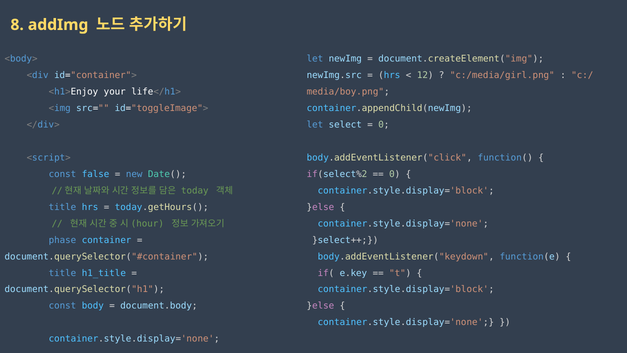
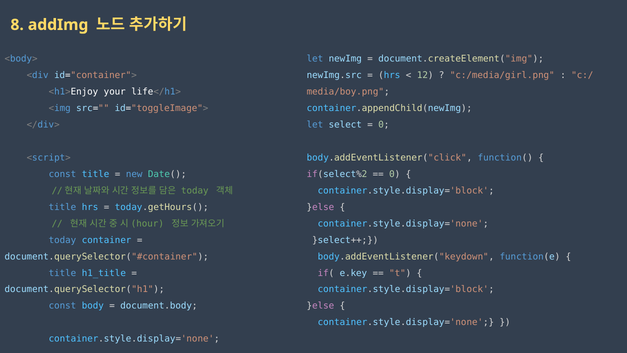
const false: false -> title (96, 174)
phase: phase -> today (62, 240)
